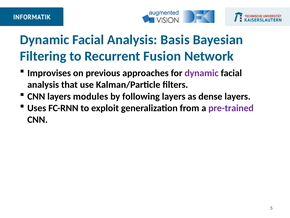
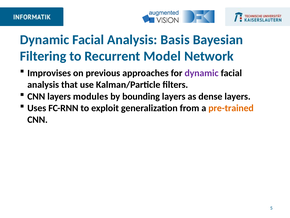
Fusion: Fusion -> Model (162, 56)
following: following -> bounding (141, 96)
pre-trained colour: purple -> orange (231, 108)
